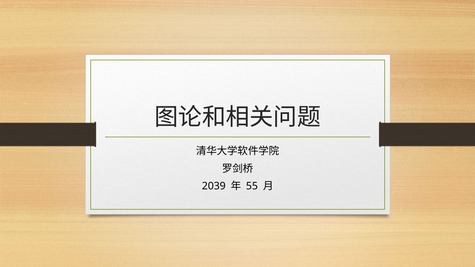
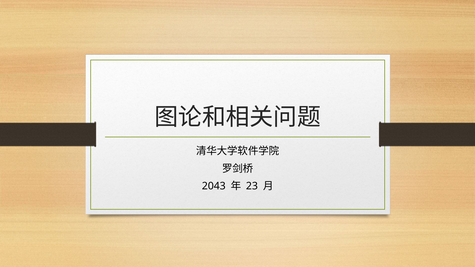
2039: 2039 -> 2043 (214, 186)
55: 55 -> 23 (252, 186)
